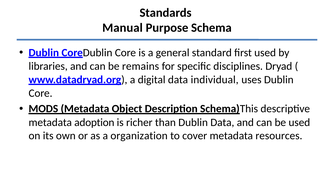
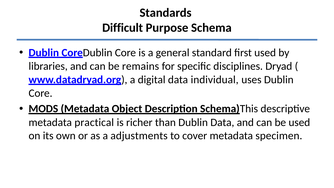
Manual: Manual -> Difficult (123, 28)
adoption: adoption -> practical (94, 122)
organization: organization -> adjustments (139, 136)
resources: resources -> specimen (279, 136)
